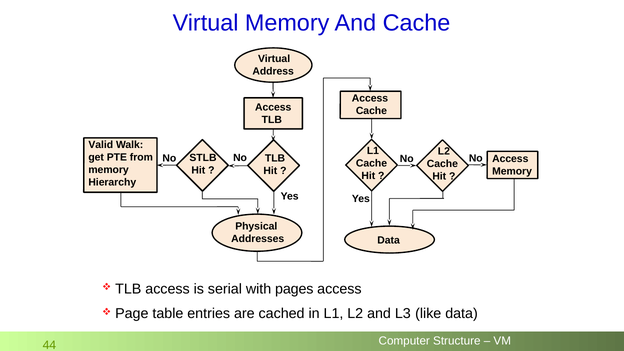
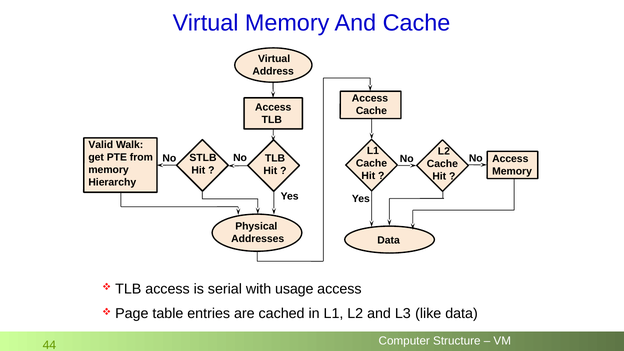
pages: pages -> usage (294, 289)
